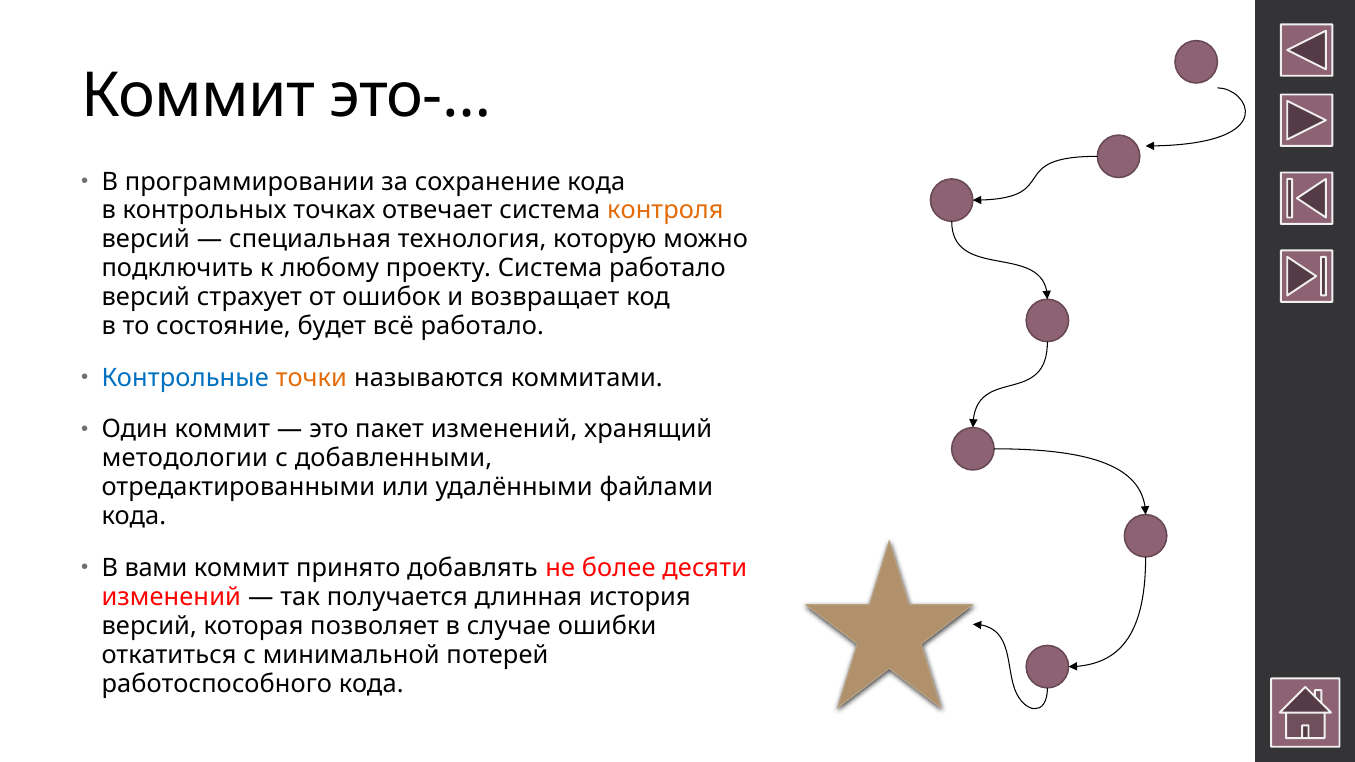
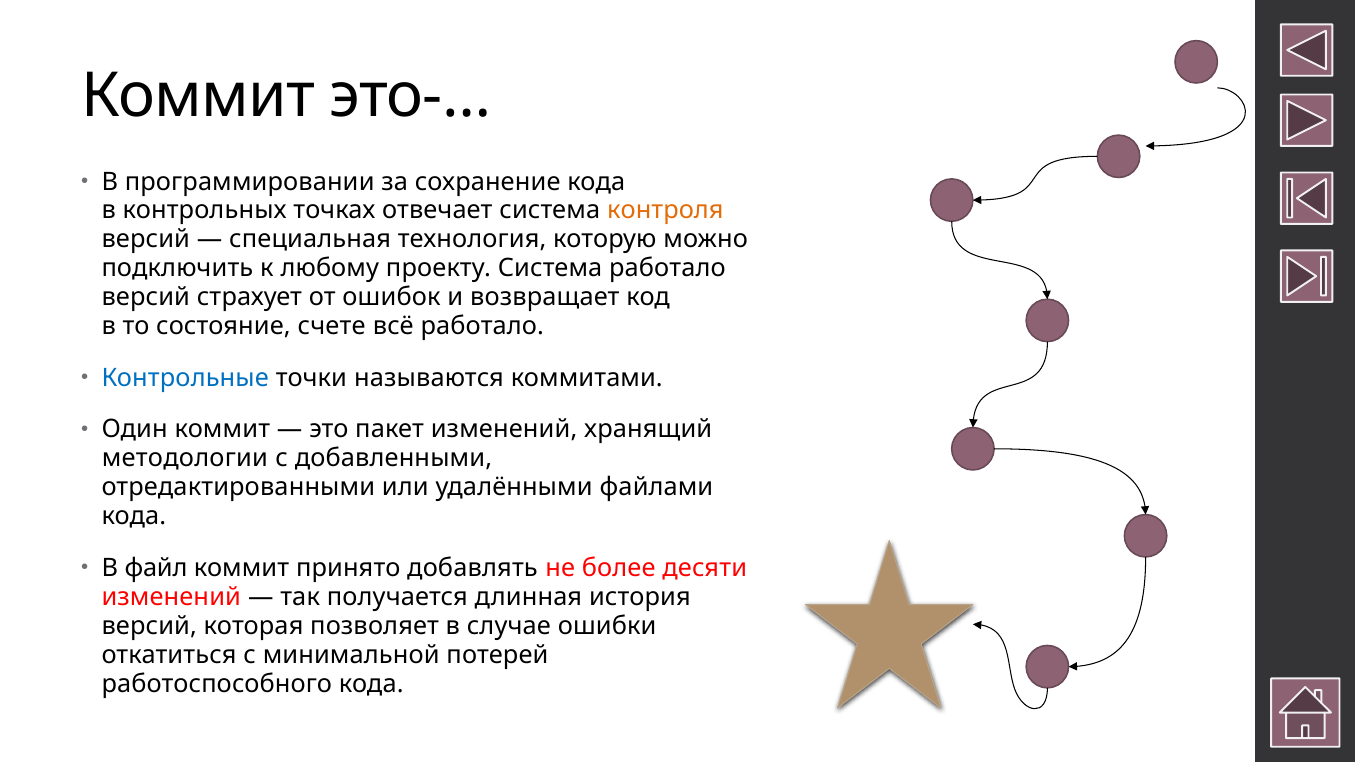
будет: будет -> счете (332, 326)
точки colour: orange -> black (311, 378)
вами: вами -> файл (156, 568)
